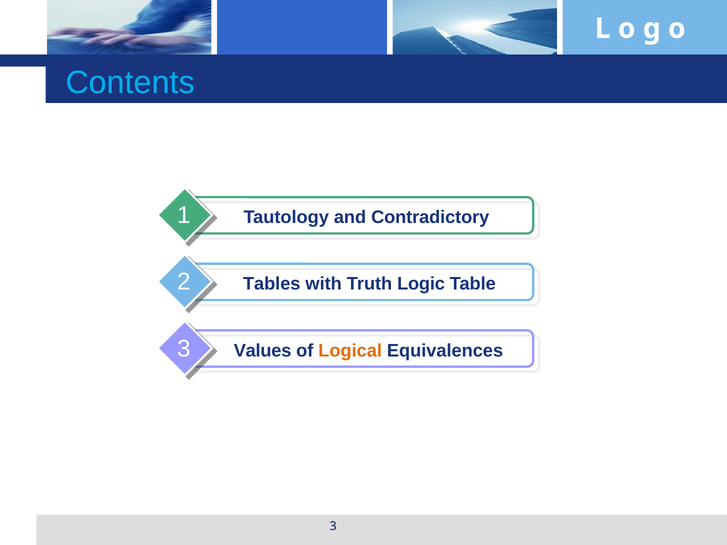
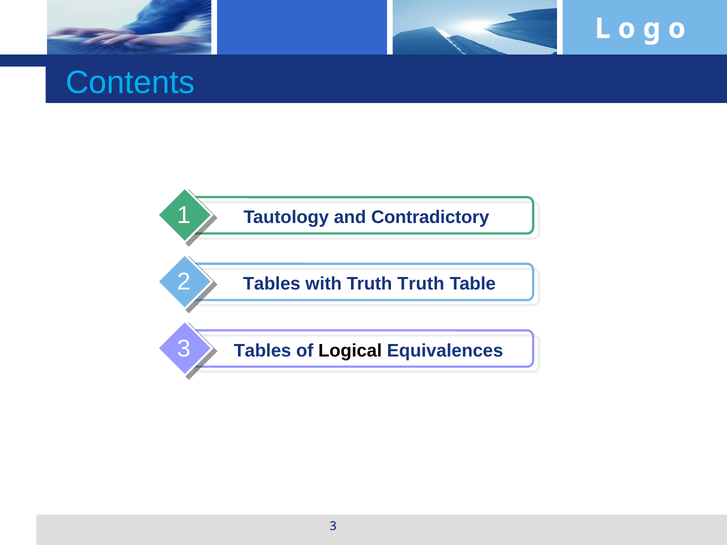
Truth Logic: Logic -> Truth (421, 284)
Values: Values -> Tables (262, 351)
Logical colour: orange -> black (350, 351)
